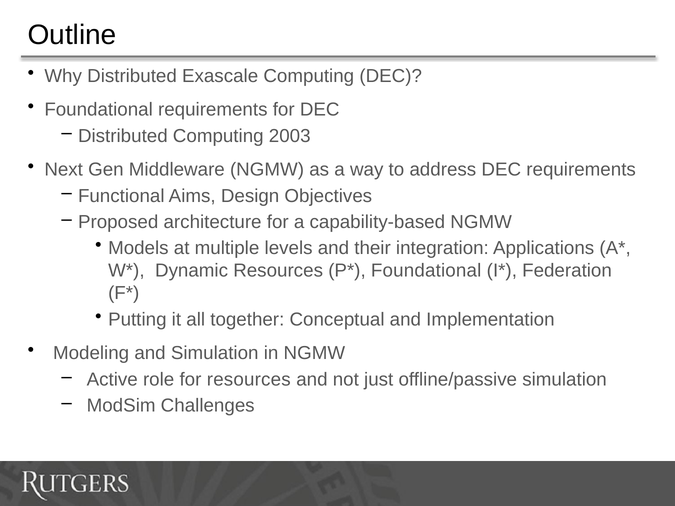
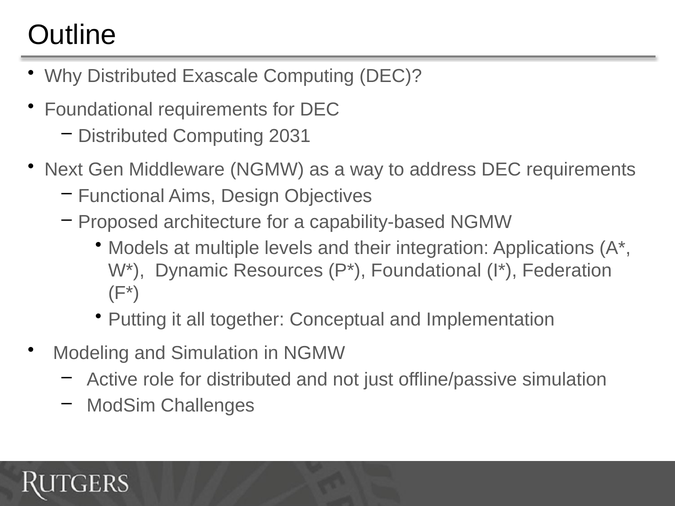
2003: 2003 -> 2031 (290, 136)
for resources: resources -> distributed (249, 380)
